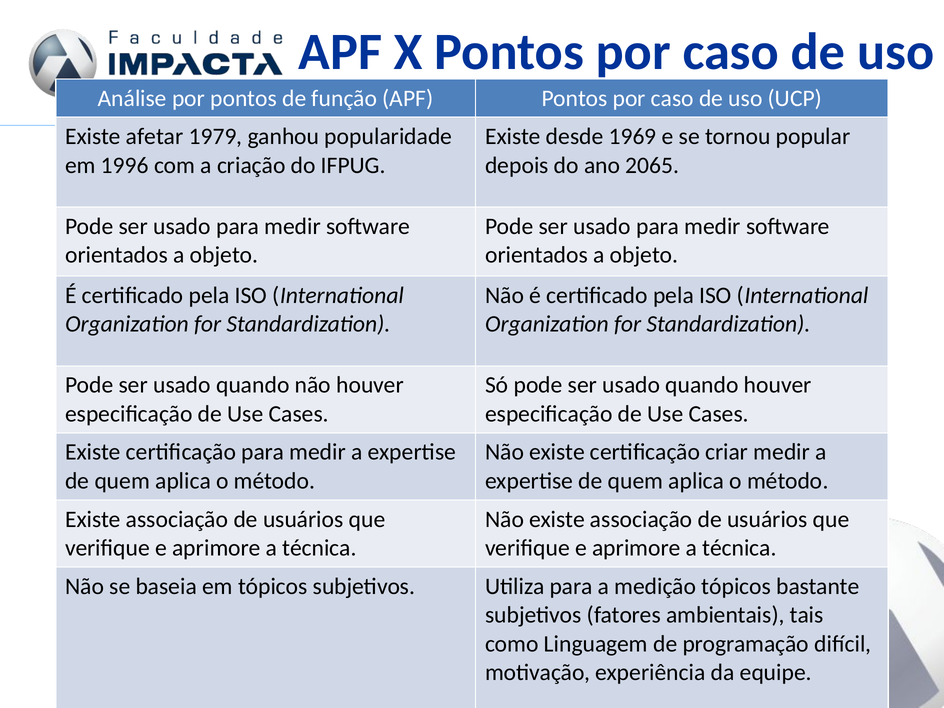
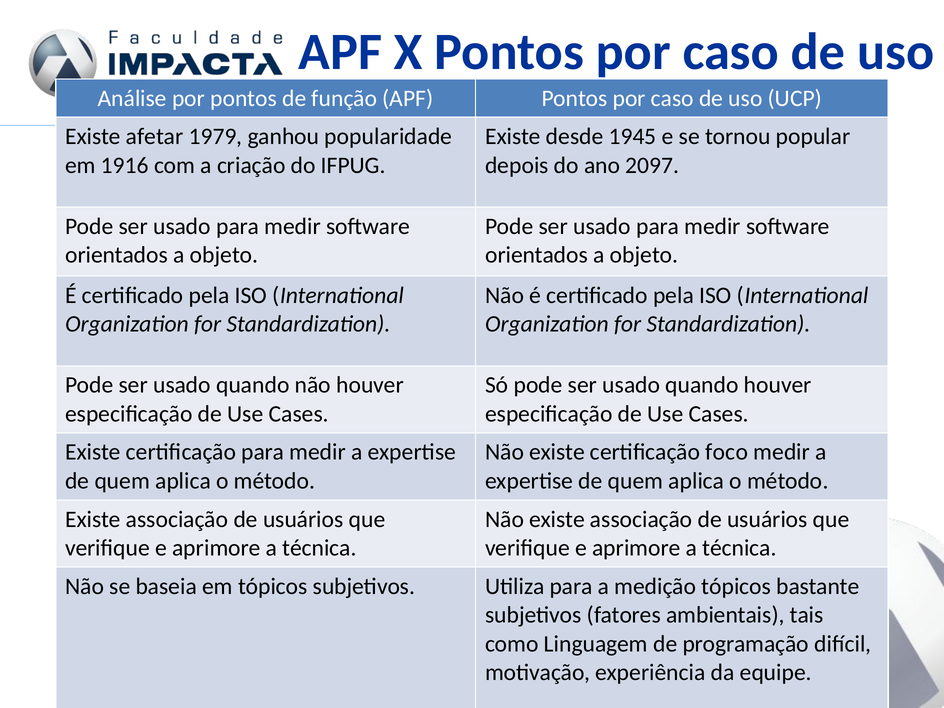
1969: 1969 -> 1945 (633, 137)
1996: 1996 -> 1916 (125, 165)
2065: 2065 -> 2097 (652, 165)
criar: criar -> foco (727, 452)
